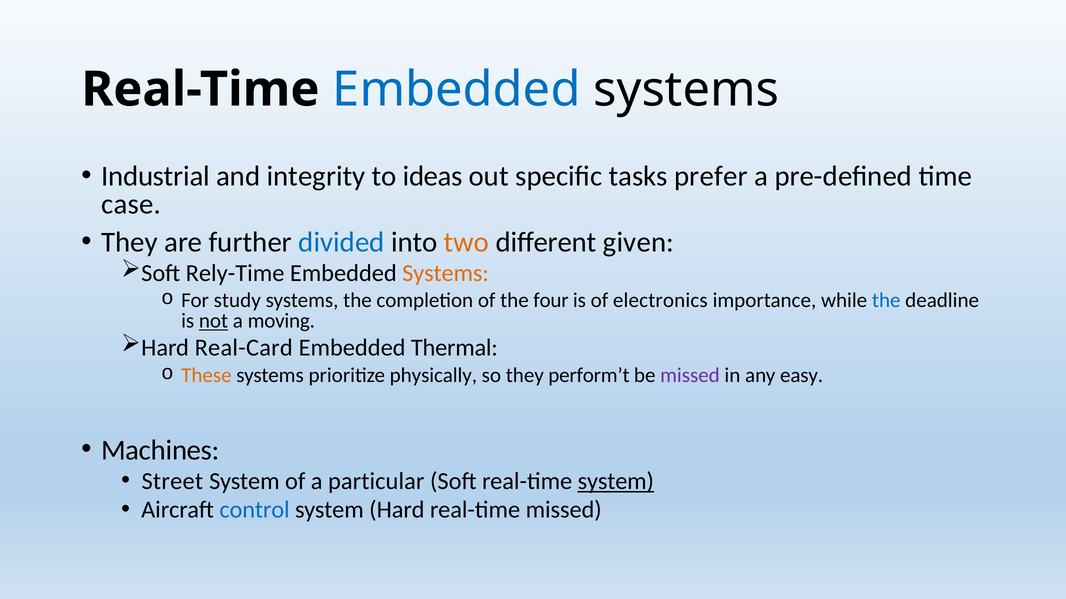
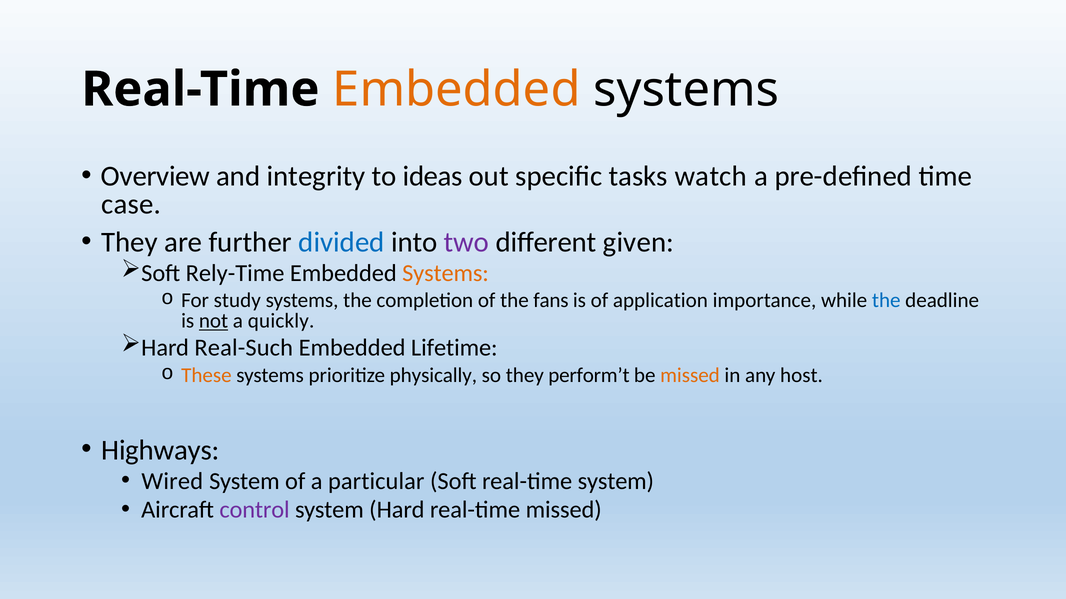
Embedded colour: blue -> orange (457, 90)
Industrial: Industrial -> Overview (156, 177)
prefer: prefer -> watch (711, 177)
two colour: orange -> purple (466, 243)
four: four -> fans (551, 301)
electronics: electronics -> application (660, 301)
moving: moving -> quickly (281, 321)
Real-Card: Real-Card -> Real-Such (244, 348)
Thermal: Thermal -> Lifetime (454, 348)
missed colour: purple -> orange (690, 376)
easy: easy -> host (802, 376)
Machines: Machines -> Highways (160, 451)
Street: Street -> Wired (172, 482)
system underline: present -> none (616, 482)
control colour: blue -> purple (255, 510)
